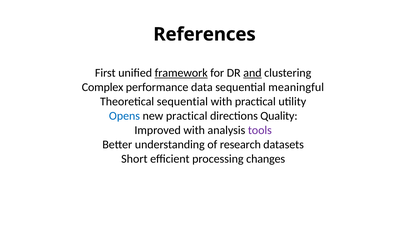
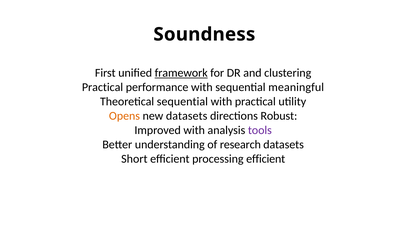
References: References -> Soundness (204, 34)
and underline: present -> none (252, 73)
Complex: Complex -> Practical (103, 87)
performance data: data -> with (202, 87)
Opens colour: blue -> orange (124, 116)
new practical: practical -> datasets (187, 116)
Quality: Quality -> Robust (279, 116)
processing changes: changes -> efficient (266, 159)
